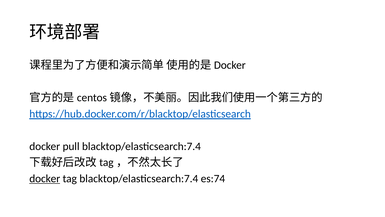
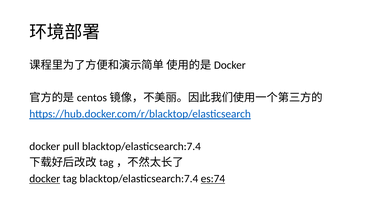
es:74 underline: none -> present (213, 178)
